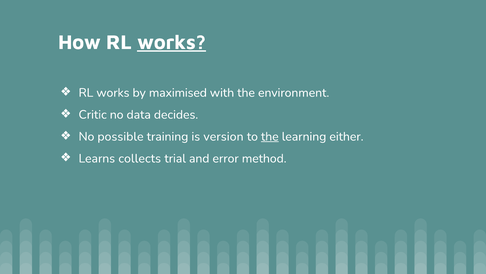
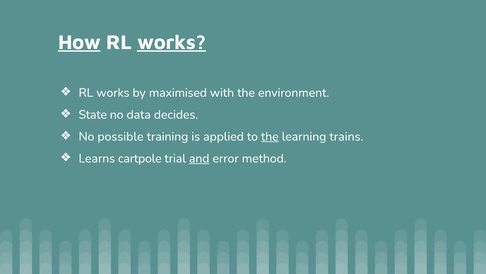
How underline: none -> present (79, 42)
Critic: Critic -> State (93, 114)
version: version -> applied (224, 136)
either: either -> trains (346, 136)
collects: collects -> cartpole (140, 158)
and underline: none -> present (199, 158)
